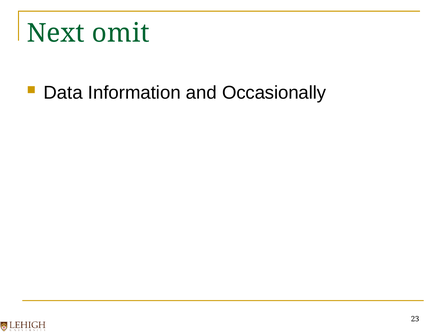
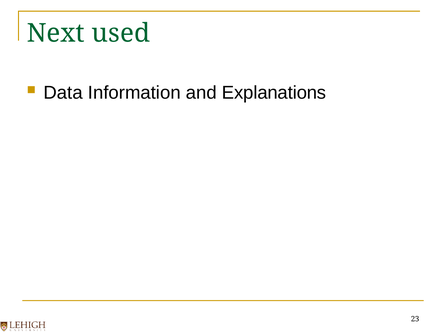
omit: omit -> used (121, 33)
Occasionally: Occasionally -> Explanations (274, 93)
